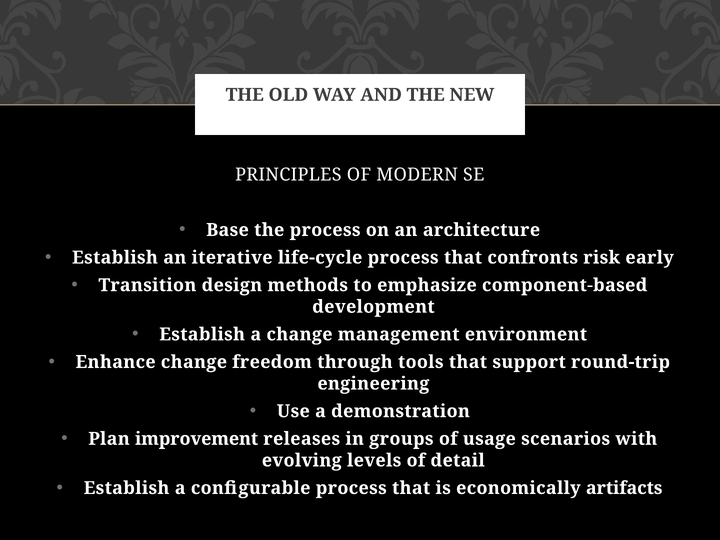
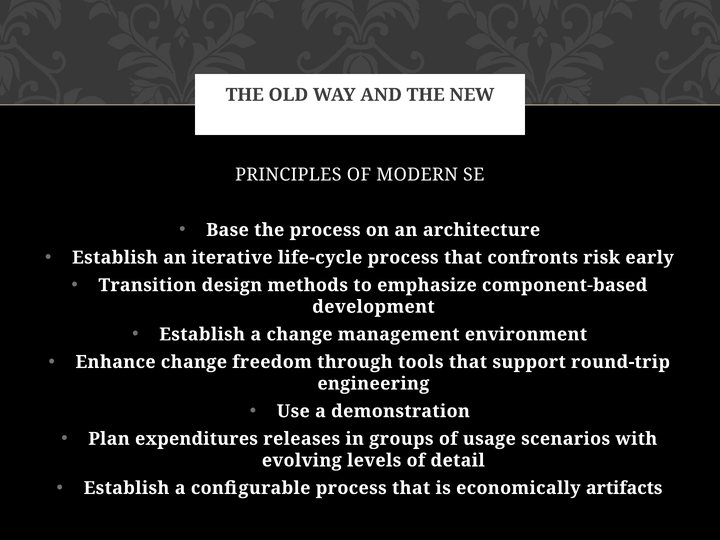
improvement: improvement -> expenditures (196, 439)
